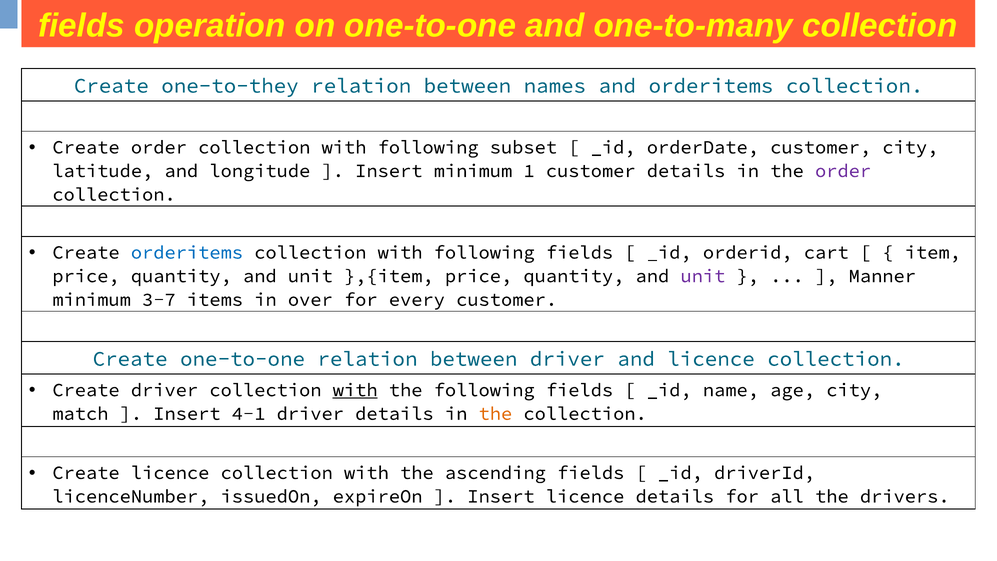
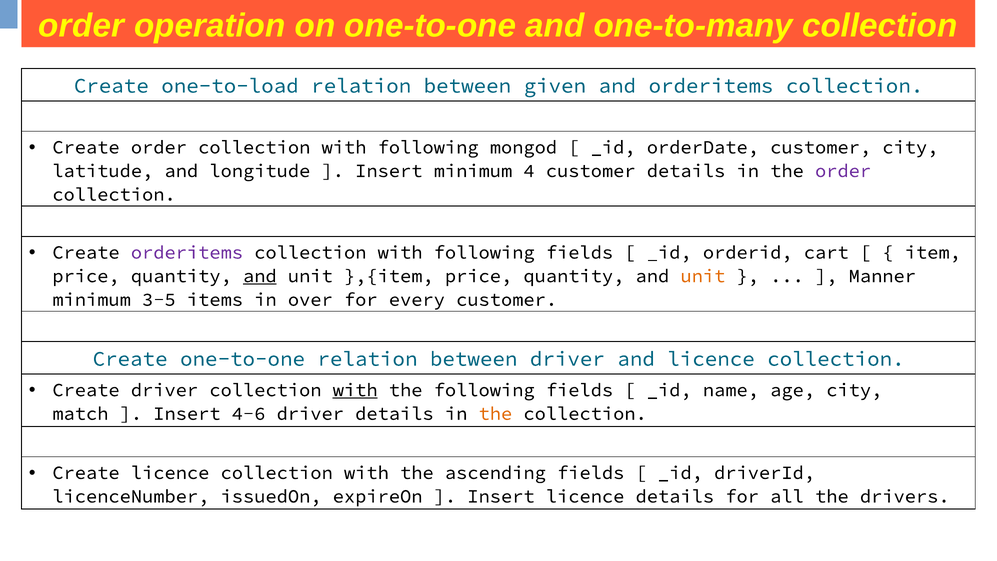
fields: fields -> order (81, 26)
one-to-they: one-to-they -> one-to-load (230, 86)
names: names -> given (555, 86)
subset: subset -> mongod (523, 147)
1: 1 -> 4 (529, 171)
orderitems colour: blue -> purple (187, 252)
and underline: none -> present (260, 276)
unit colour: purple -> orange (703, 276)
3-7: 3-7 -> 3-5 (159, 299)
4-1: 4-1 -> 4-6 (249, 413)
